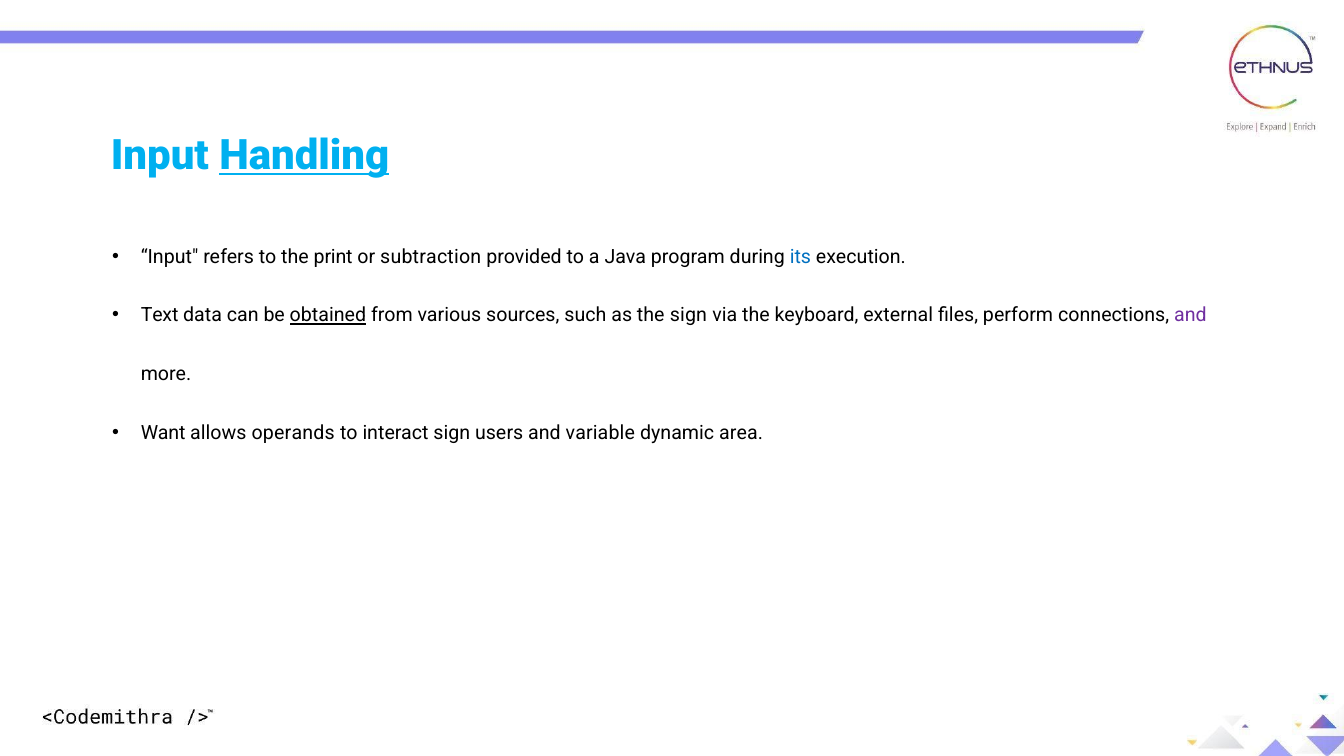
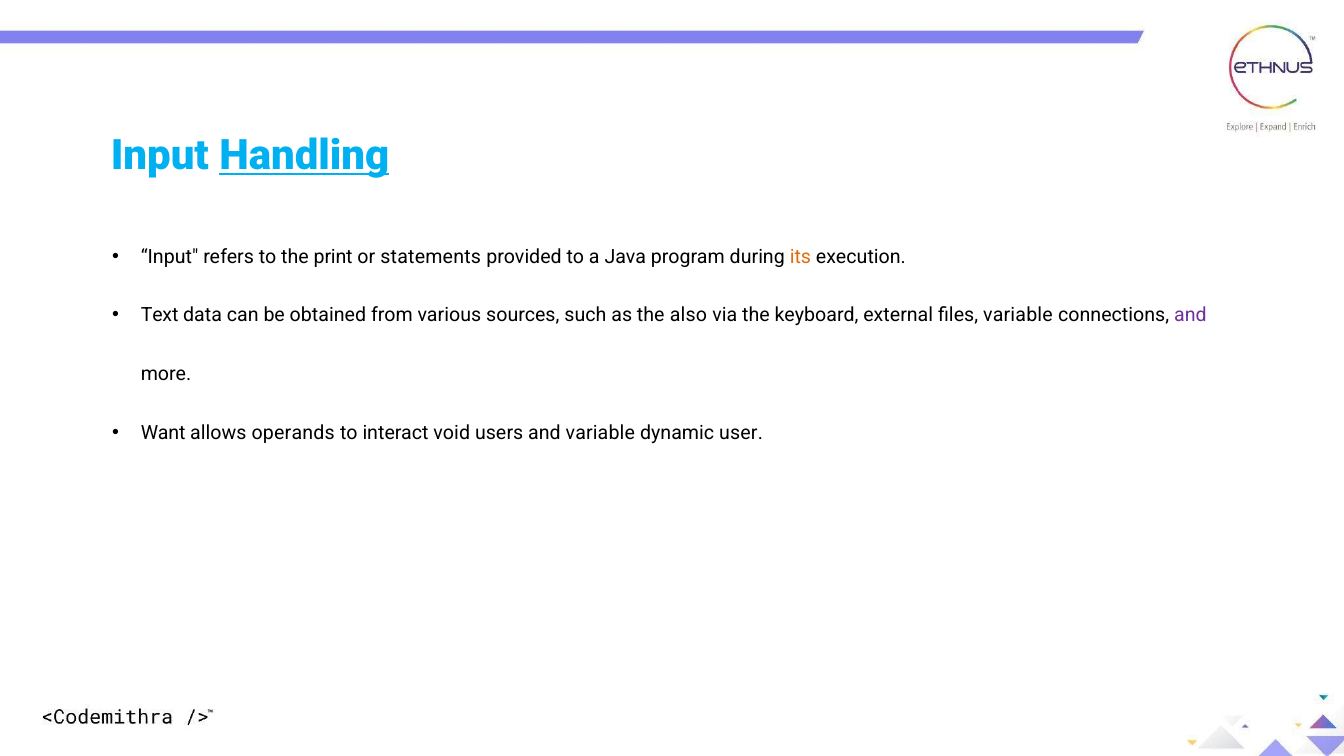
subtraction: subtraction -> statements (431, 257)
its colour: blue -> orange (800, 257)
obtained underline: present -> none (328, 315)
the sign: sign -> also (688, 315)
files perform: perform -> variable (1018, 315)
interact sign: sign -> void (452, 433)
area: area -> user (741, 433)
